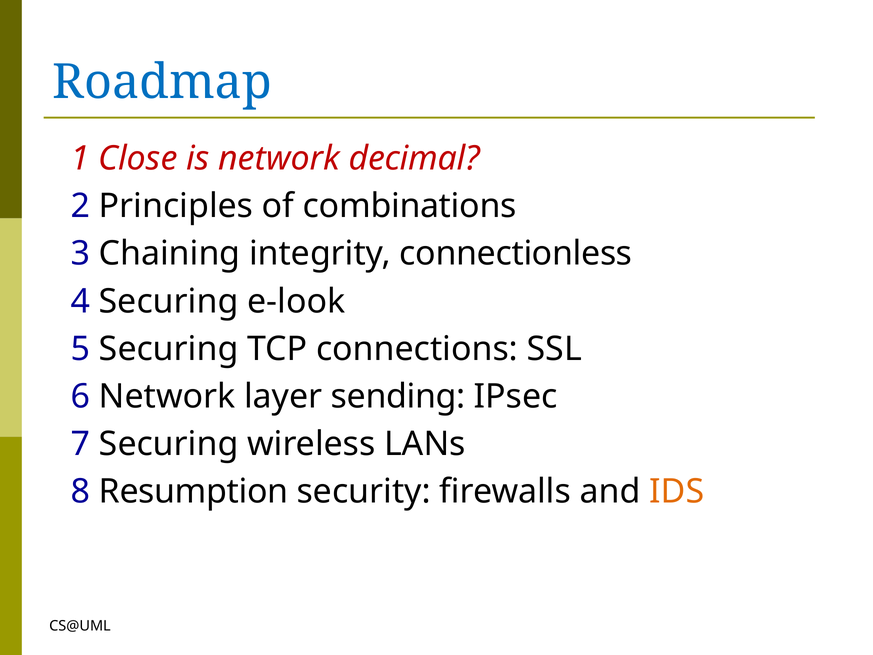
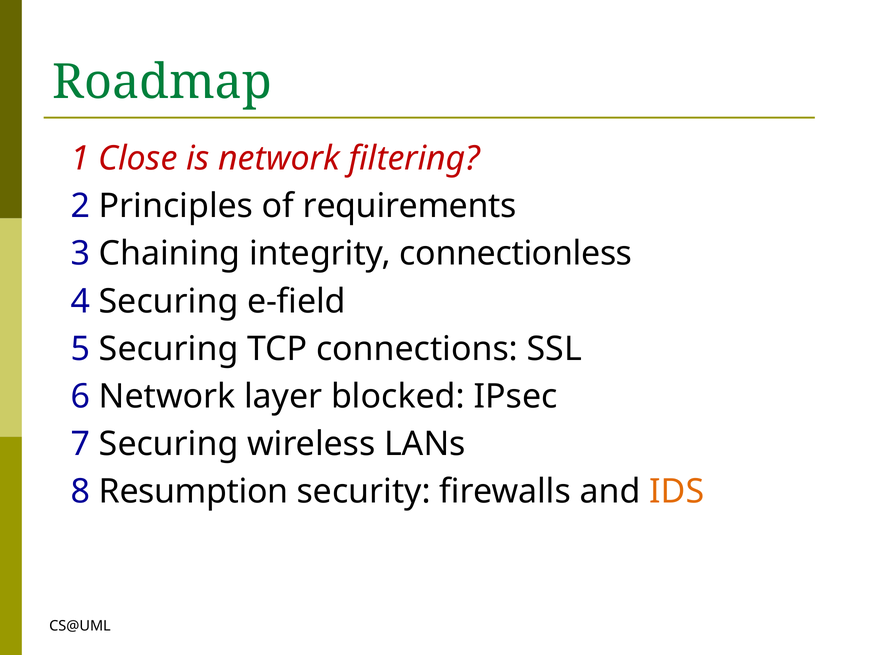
Roadmap colour: blue -> green (162, 82)
decimal: decimal -> filtering (414, 158)
combinations: combinations -> requirements (410, 206)
e-look: e-look -> e-field (296, 301)
sending: sending -> blocked (398, 396)
